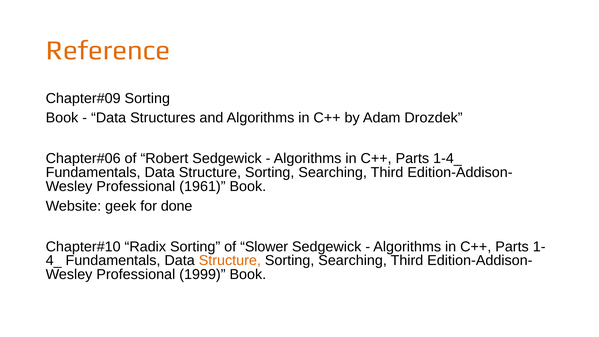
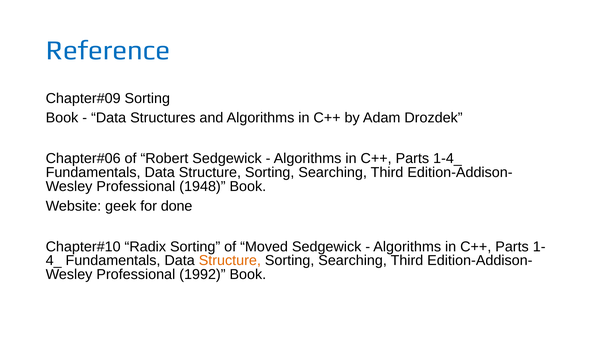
Reference colour: orange -> blue (108, 50)
1961: 1961 -> 1948 (202, 186)
Slower: Slower -> Moved (264, 247)
1999: 1999 -> 1992 (202, 274)
